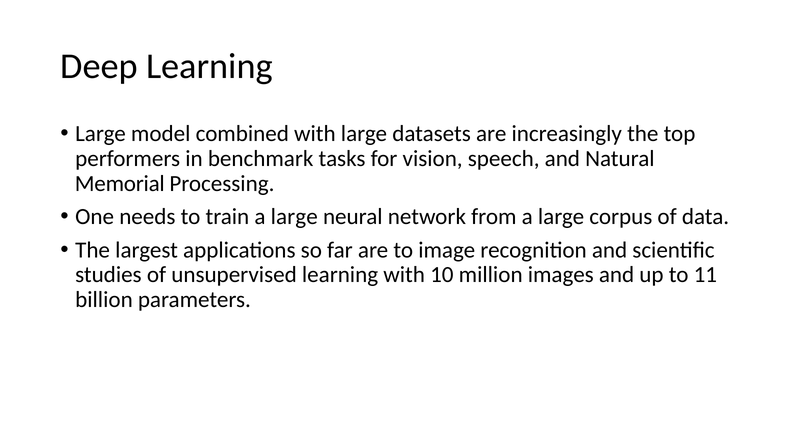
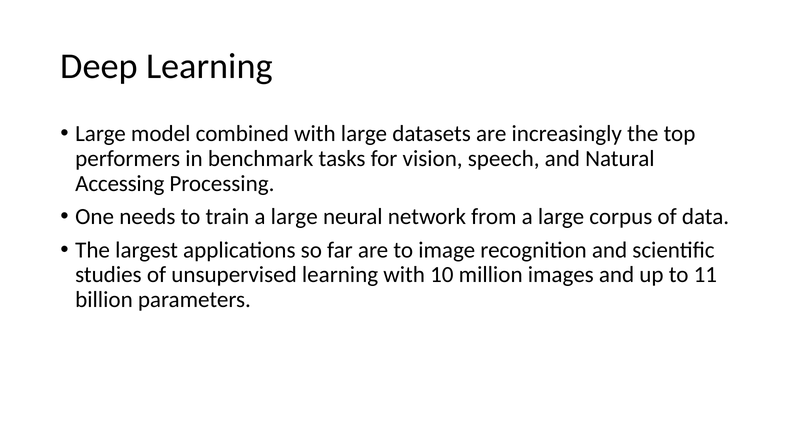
Memorial: Memorial -> Accessing (120, 184)
